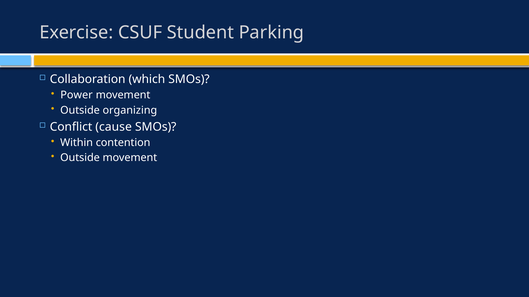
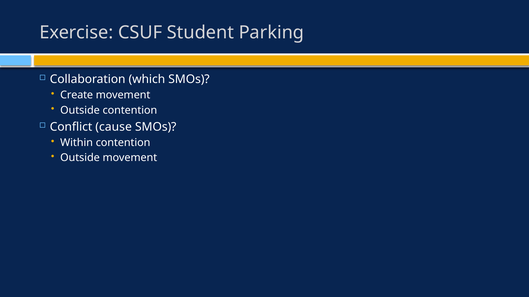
Power: Power -> Create (77, 95)
Outside organizing: organizing -> contention (130, 110)
